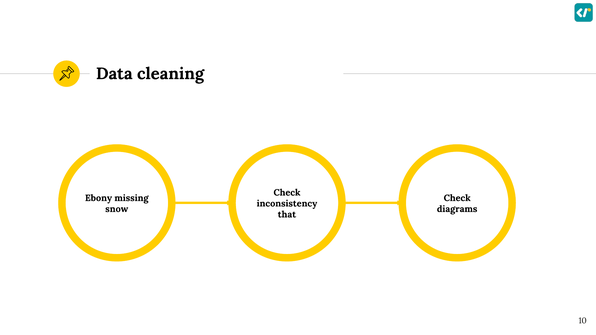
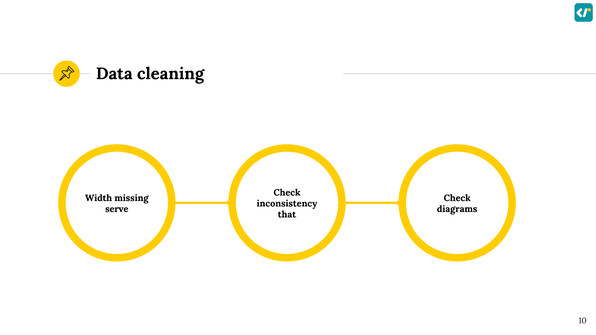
Ebony: Ebony -> Width (99, 198)
snow: snow -> serve (117, 209)
